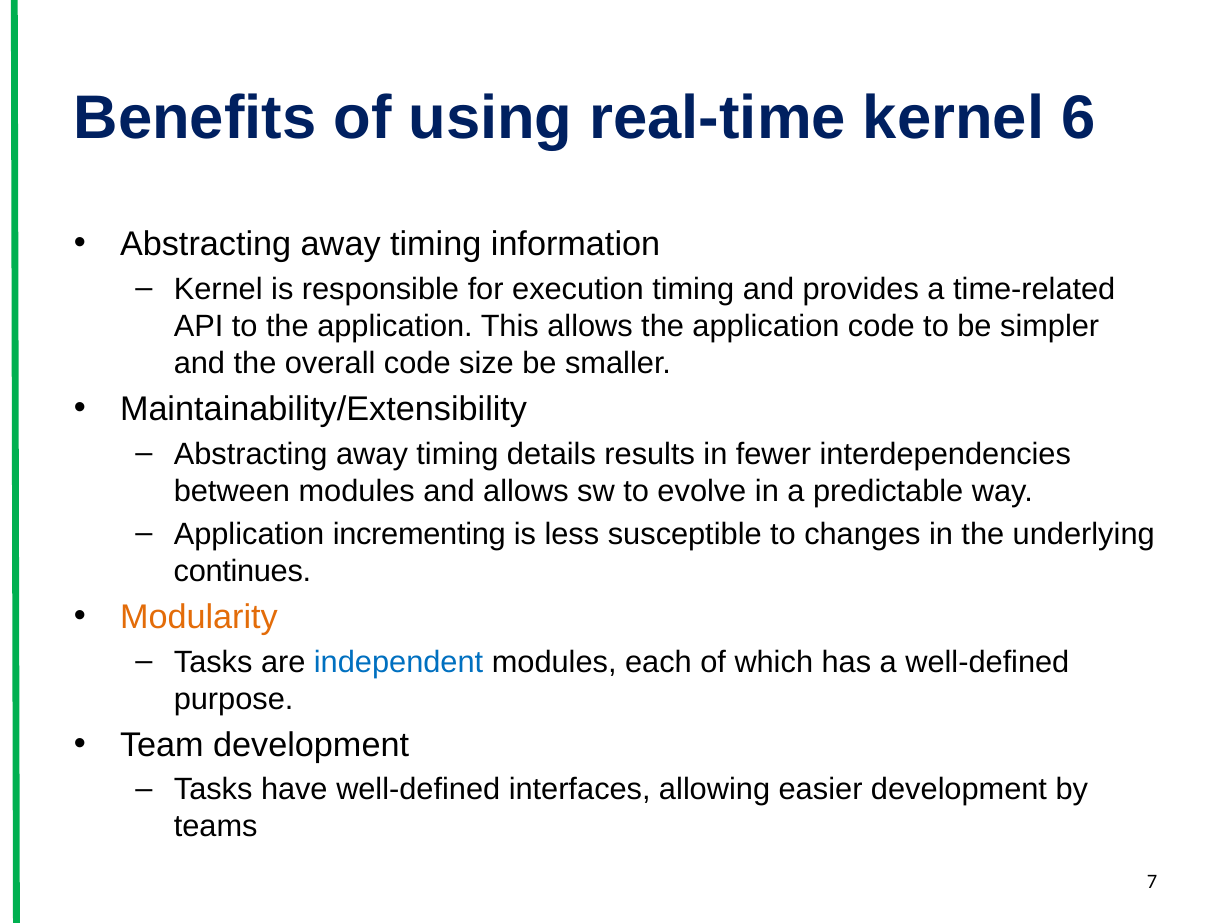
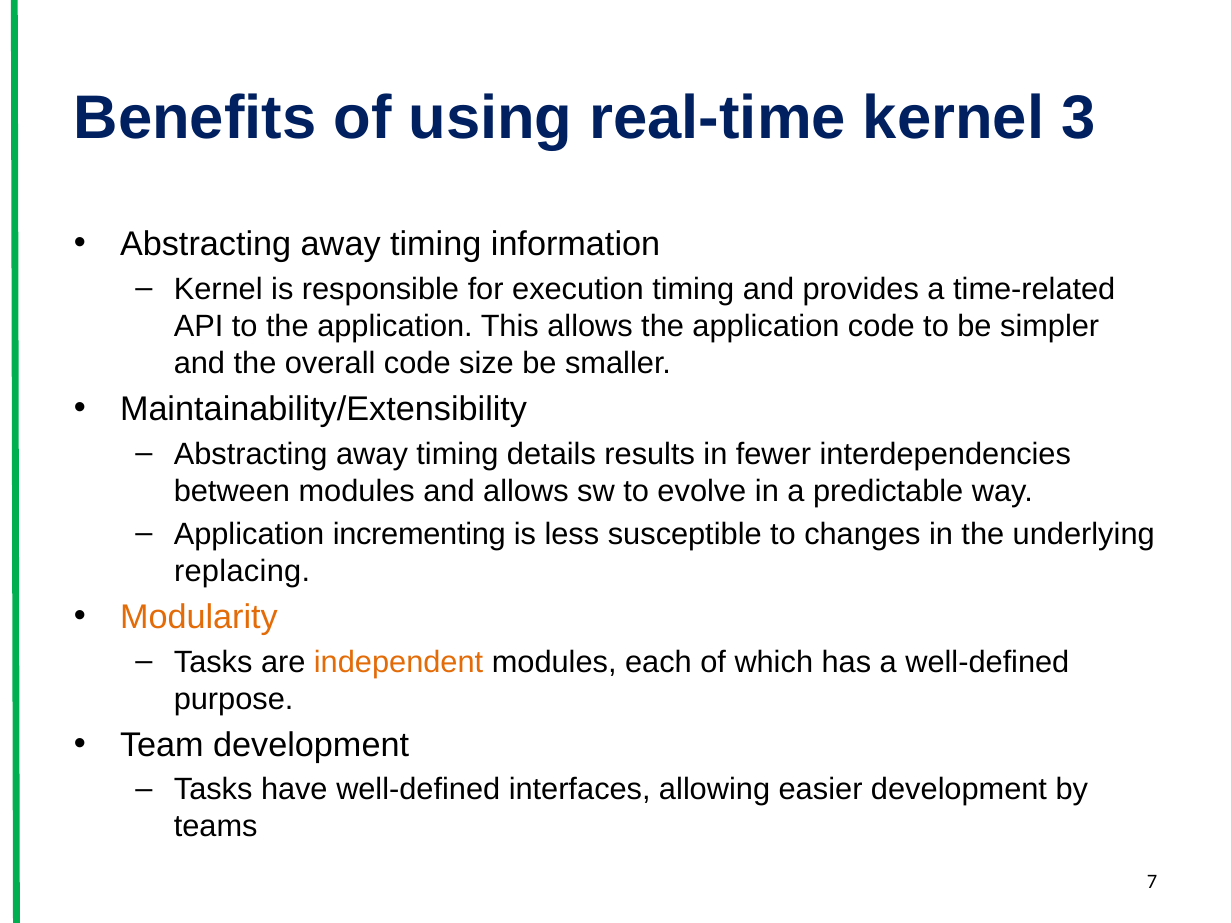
6: 6 -> 3 (1078, 118)
continues: continues -> replacing (242, 571)
independent colour: blue -> orange (399, 662)
